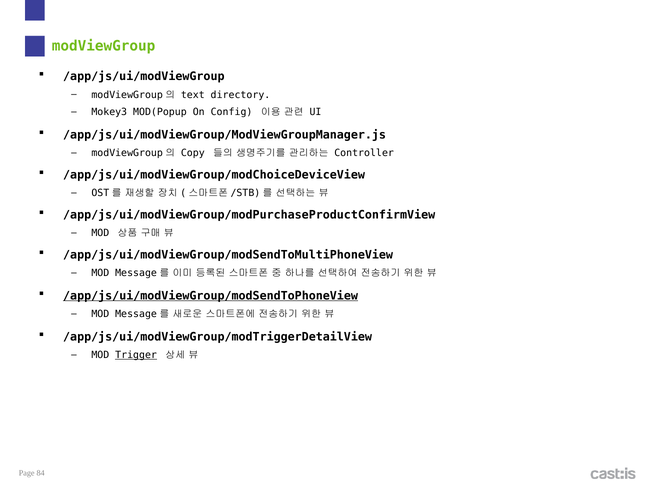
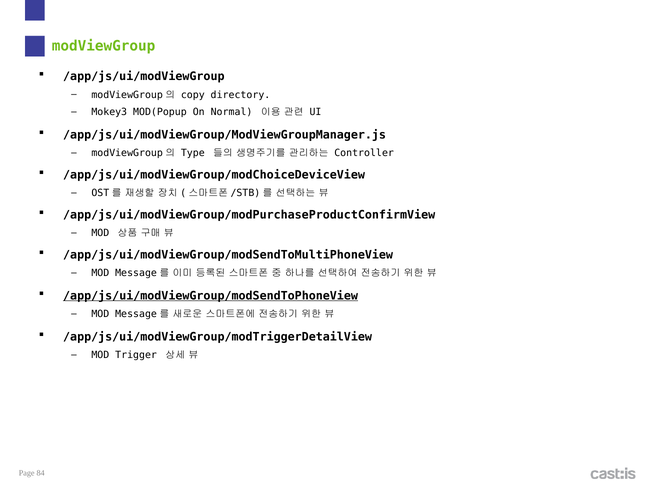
text: text -> copy (193, 95)
Config: Config -> Normal (232, 112)
Copy: Copy -> Type (193, 153)
Trigger underline: present -> none (136, 355)
